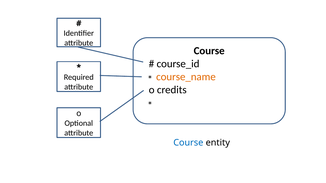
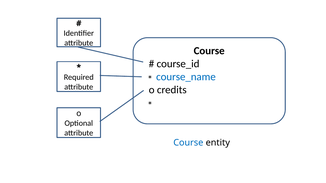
course_name colour: orange -> blue (186, 77)
